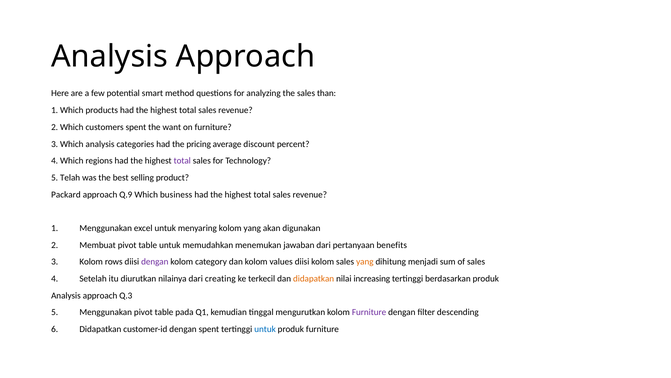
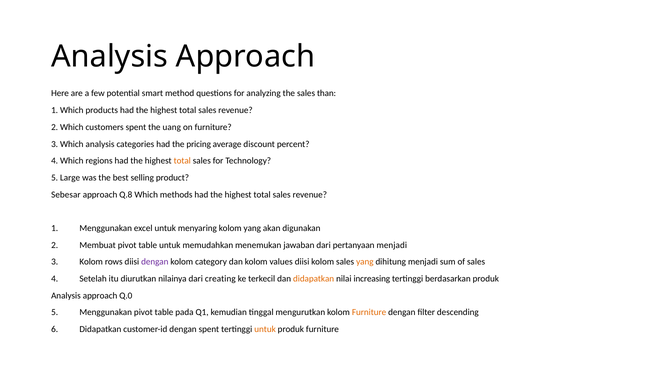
want: want -> uang (172, 127)
total colour: purple -> orange (182, 161)
Telah: Telah -> Large (70, 177)
Packard: Packard -> Sebesar (66, 194)
Q.9: Q.9 -> Q.8 (126, 194)
business: business -> methods (176, 194)
pertanyaan benefits: benefits -> menjadi (392, 245)
Q.3: Q.3 -> Q.0 (126, 295)
Furniture colour: purple -> orange (369, 312)
untuk colour: blue -> orange (265, 329)
